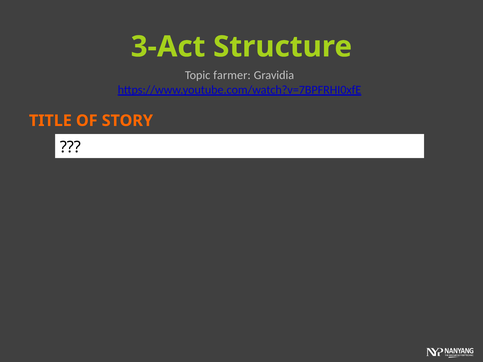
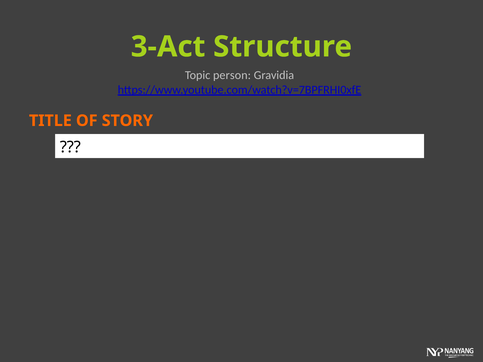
farmer: farmer -> person (232, 75)
